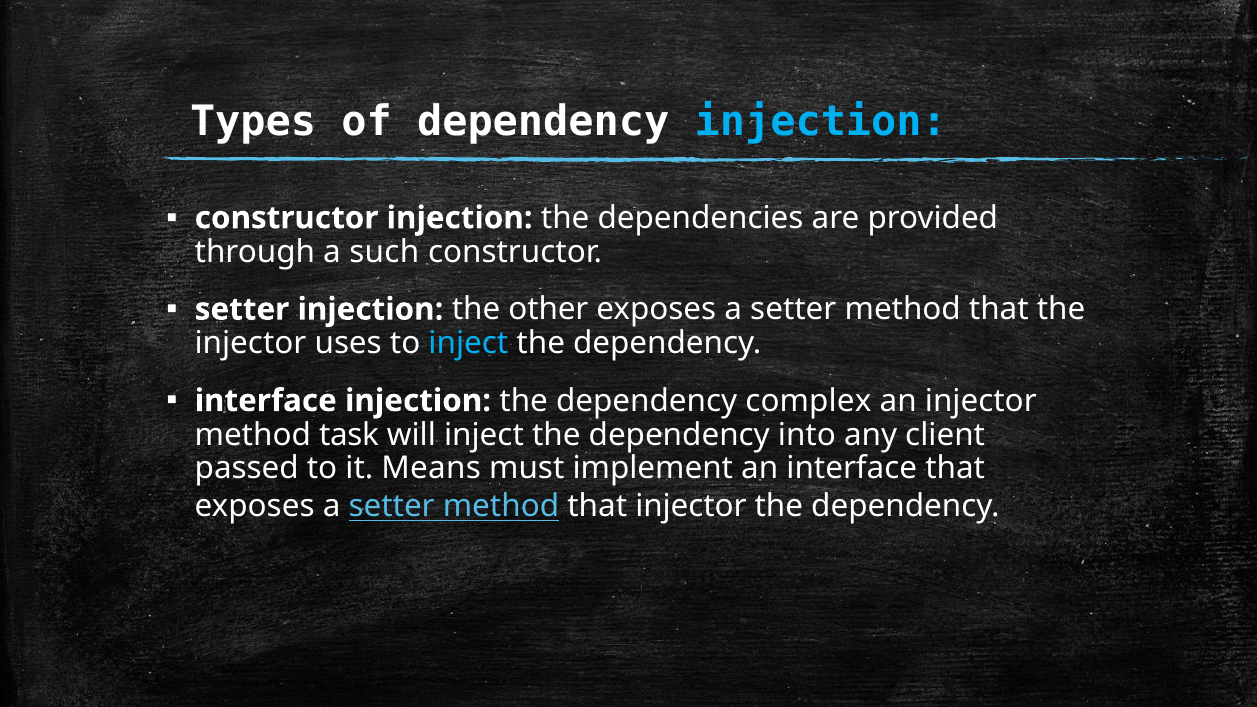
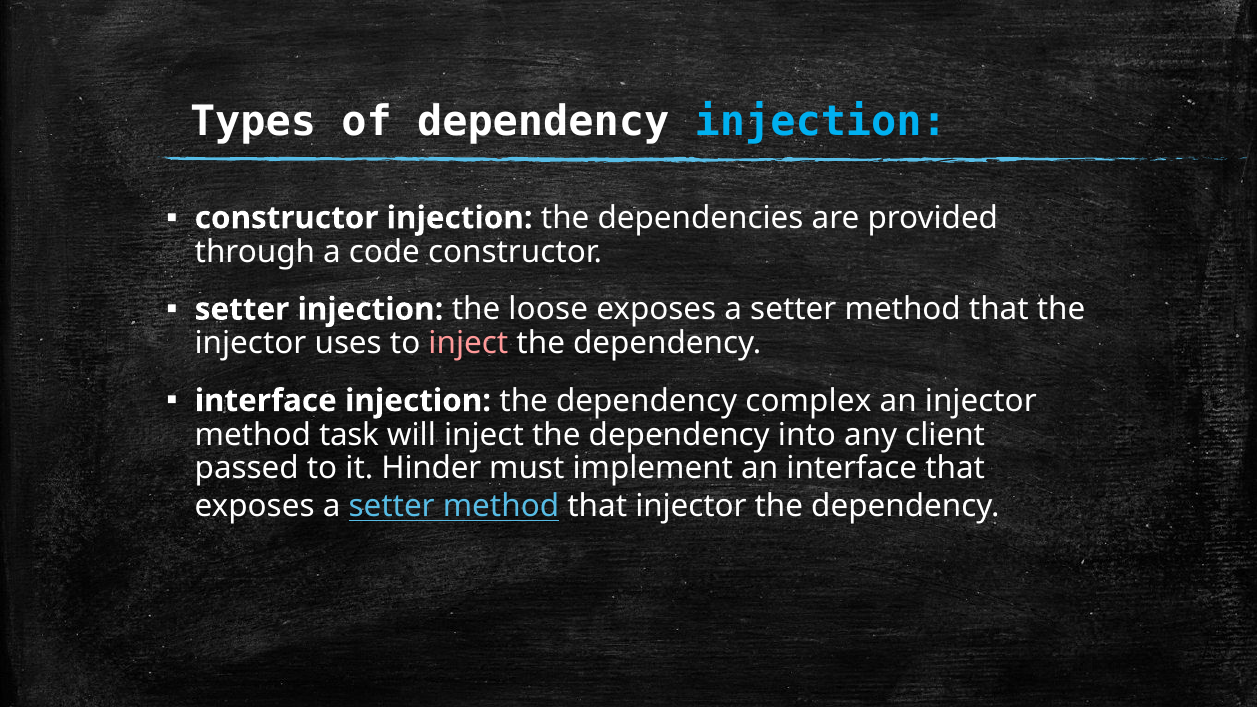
such: such -> code (384, 252)
other: other -> loose (548, 309)
inject colour: light blue -> pink (468, 343)
Means: Means -> Hinder (431, 469)
